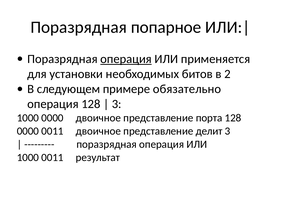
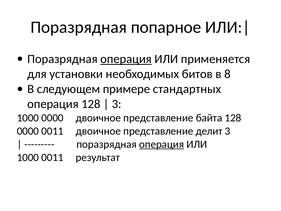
2: 2 -> 8 (227, 74)
обязательно: обязательно -> стандартных (187, 89)
порта: порта -> байта (209, 118)
операция underline: none -> present (162, 144)
